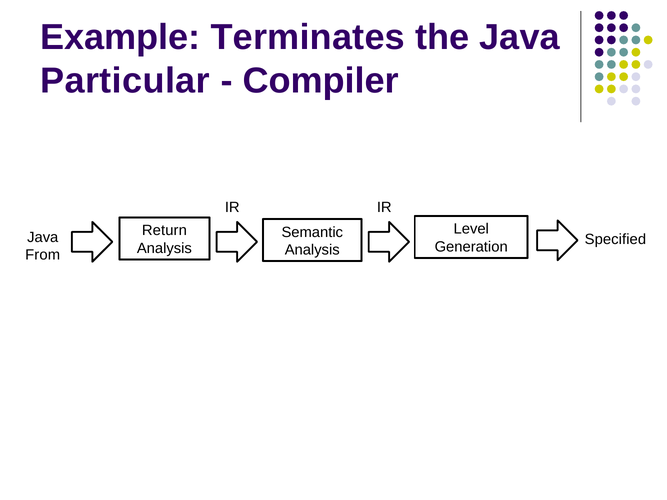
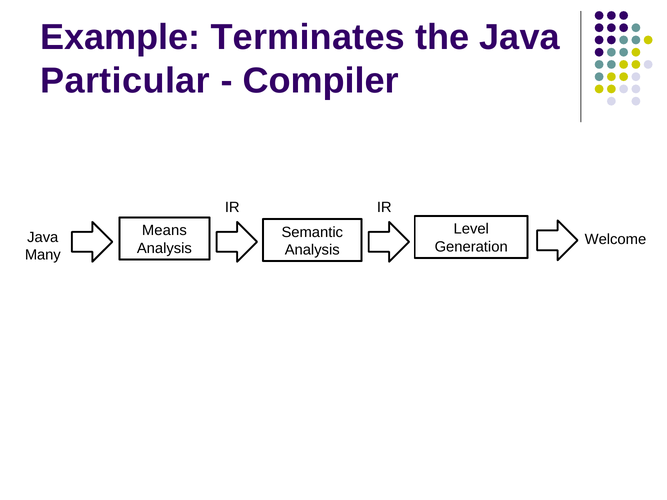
Return: Return -> Means (164, 231)
Specified: Specified -> Welcome (615, 239)
From: From -> Many (43, 255)
